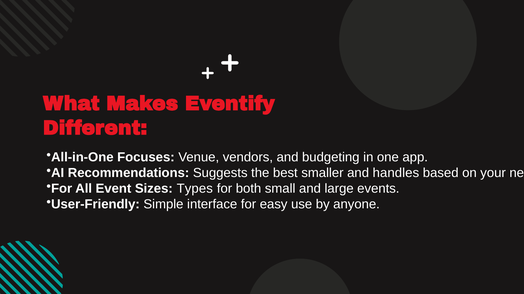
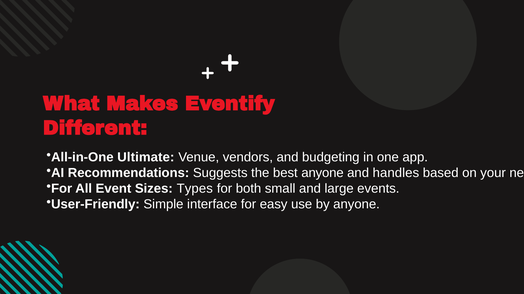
Focuses: Focuses -> Ultimate (146, 158)
best smaller: smaller -> anyone (323, 173)
